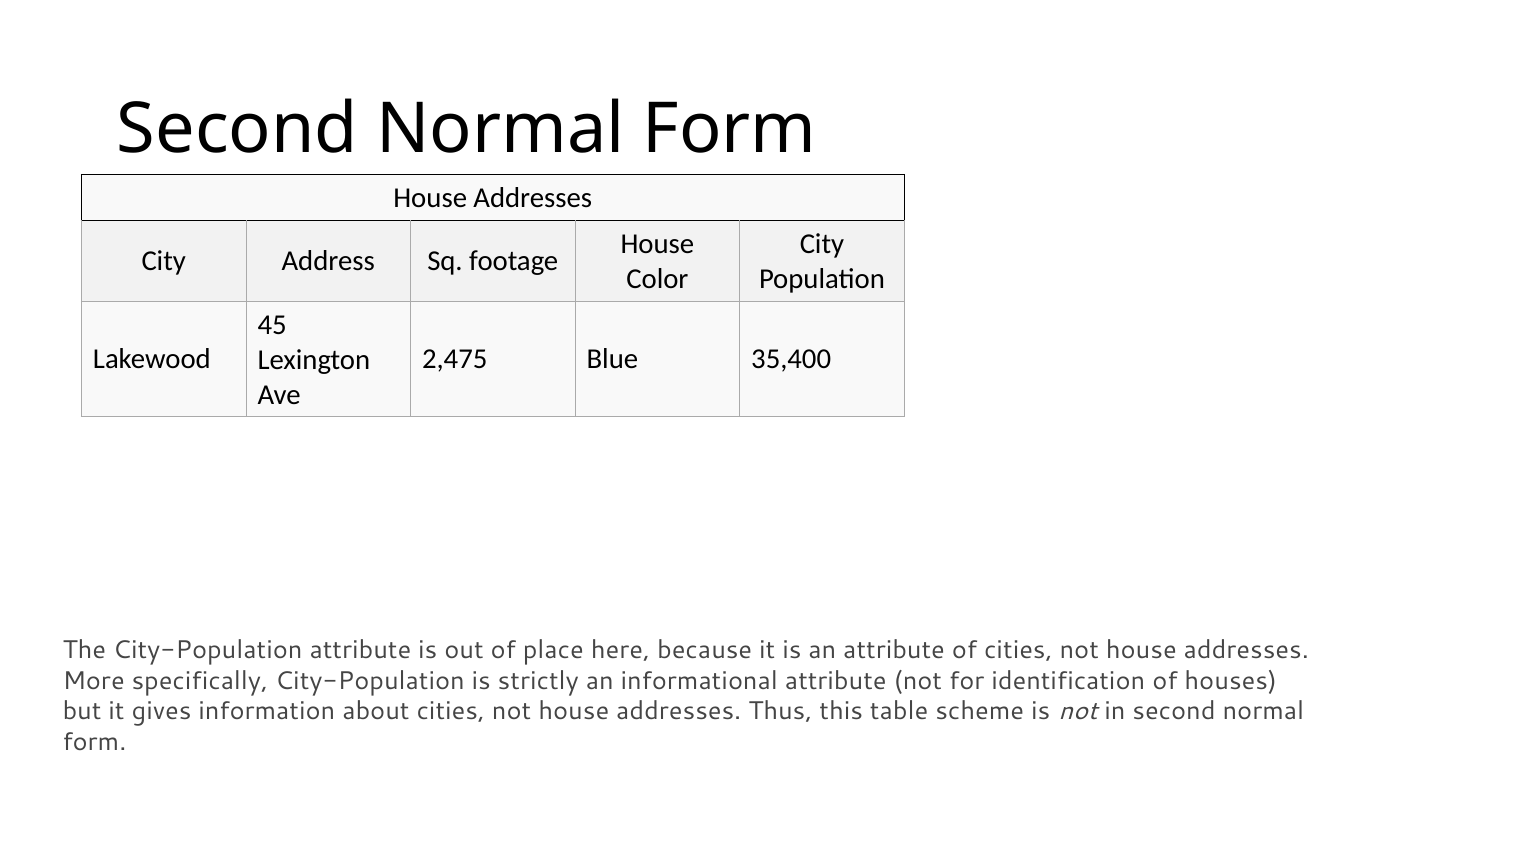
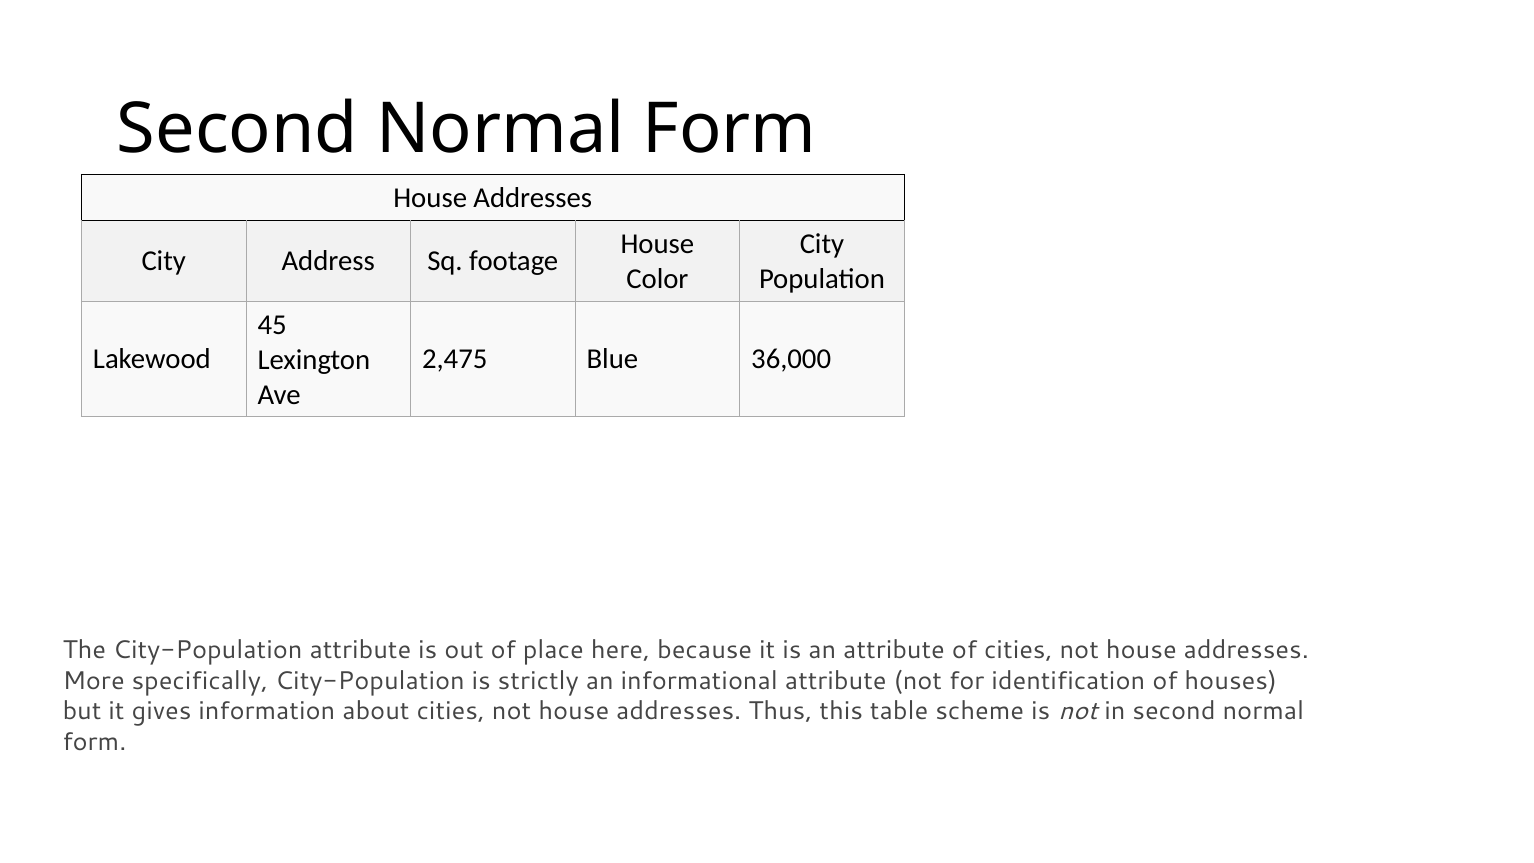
35,400: 35,400 -> 36,000 (791, 359)
